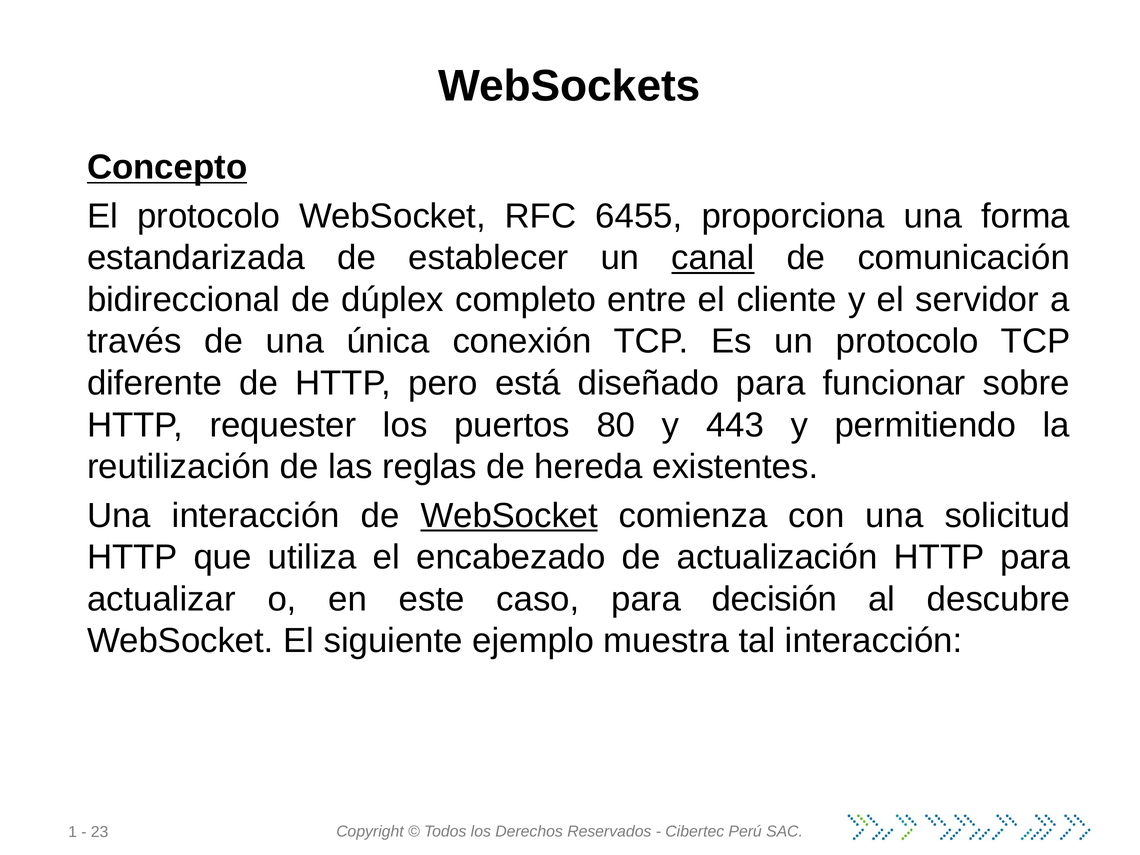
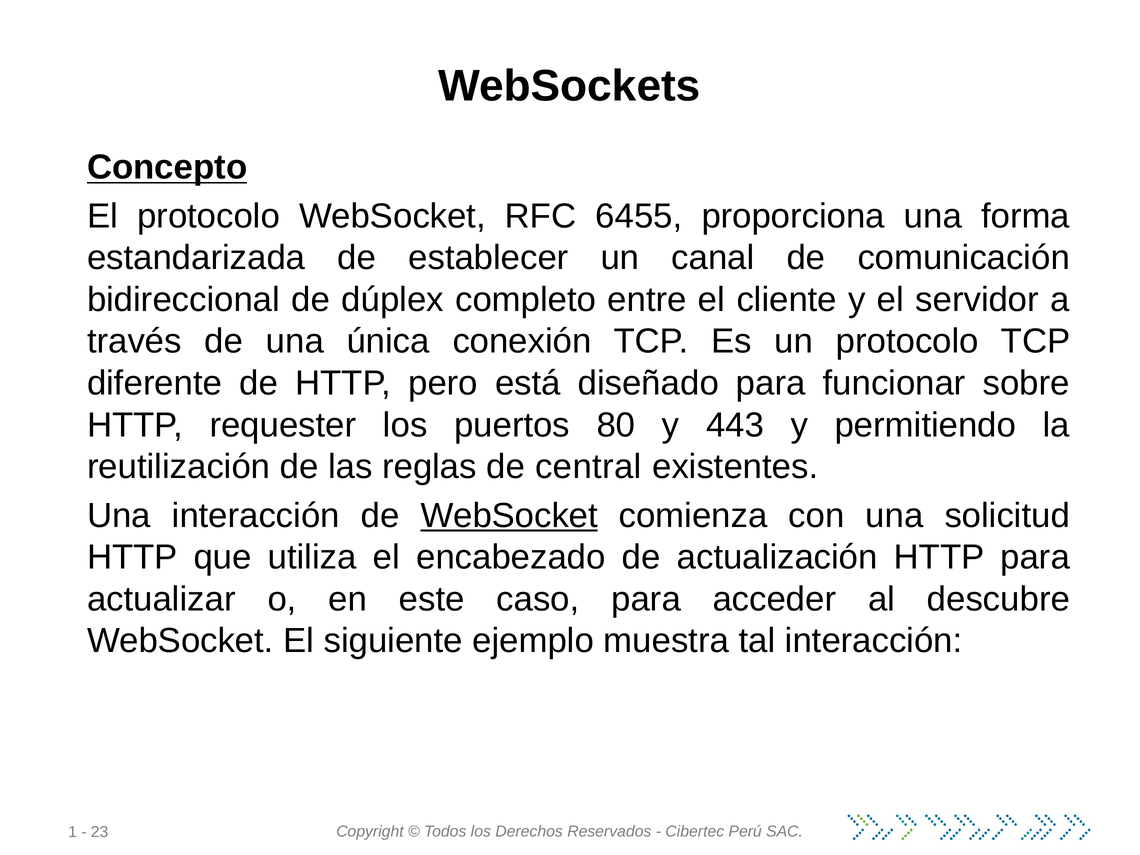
canal underline: present -> none (713, 258)
hereda: hereda -> central (588, 467)
decisión: decisión -> acceder (774, 599)
